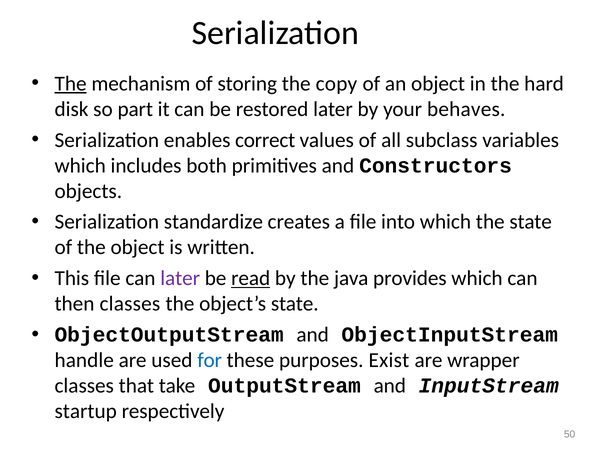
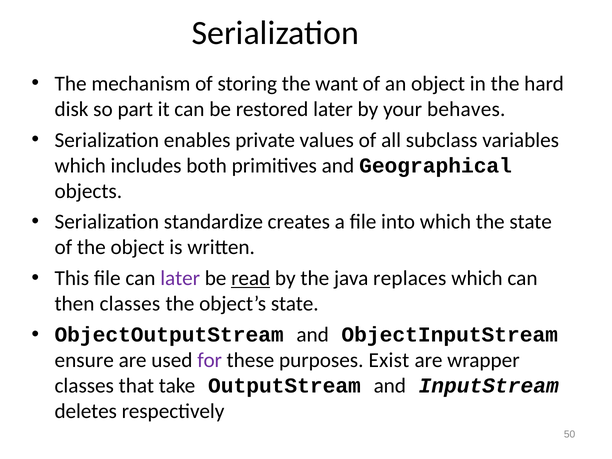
The underline: present -> none (71, 84)
copy: copy -> want (337, 84)
correct: correct -> private (265, 140)
Constructors: Constructors -> Geographical (436, 166)
provides: provides -> replaces (410, 278)
handle: handle -> ensure (84, 360)
for colour: blue -> purple (210, 360)
startup: startup -> deletes (86, 411)
